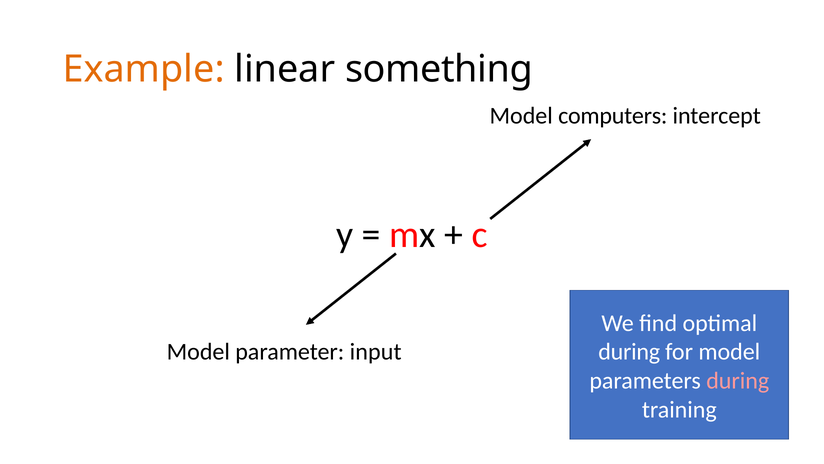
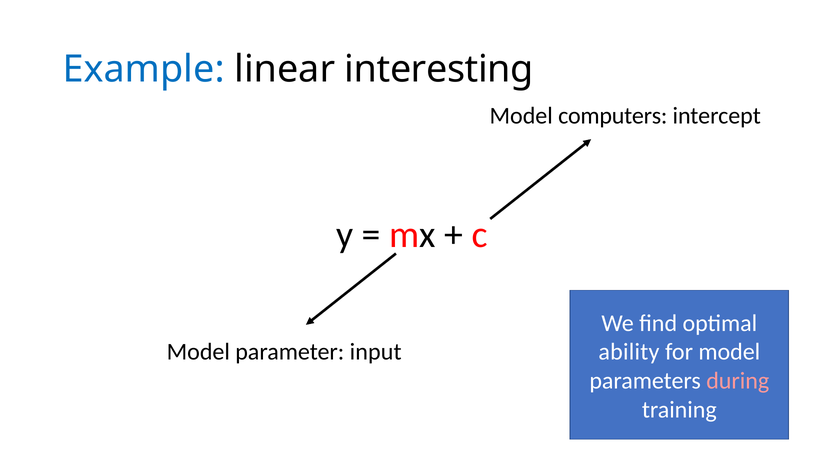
Example colour: orange -> blue (144, 69)
something: something -> interesting (439, 69)
during: during -> ability (629, 352)
